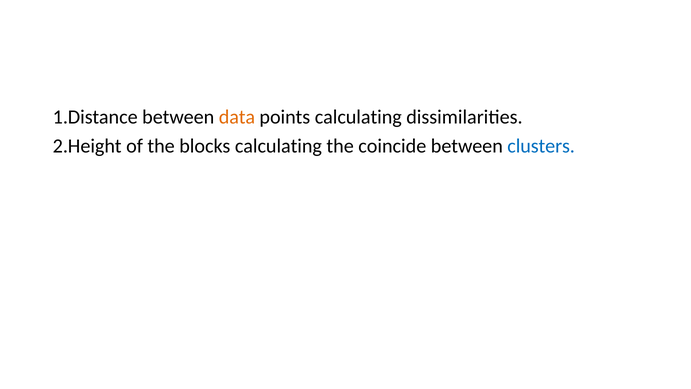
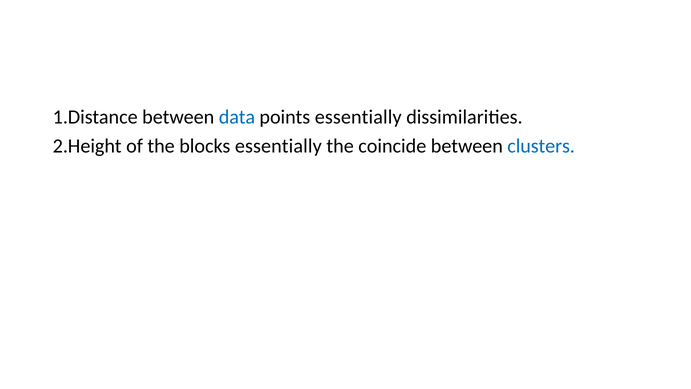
data colour: orange -> blue (237, 117)
points calculating: calculating -> essentially (358, 117)
blocks calculating: calculating -> essentially (278, 146)
